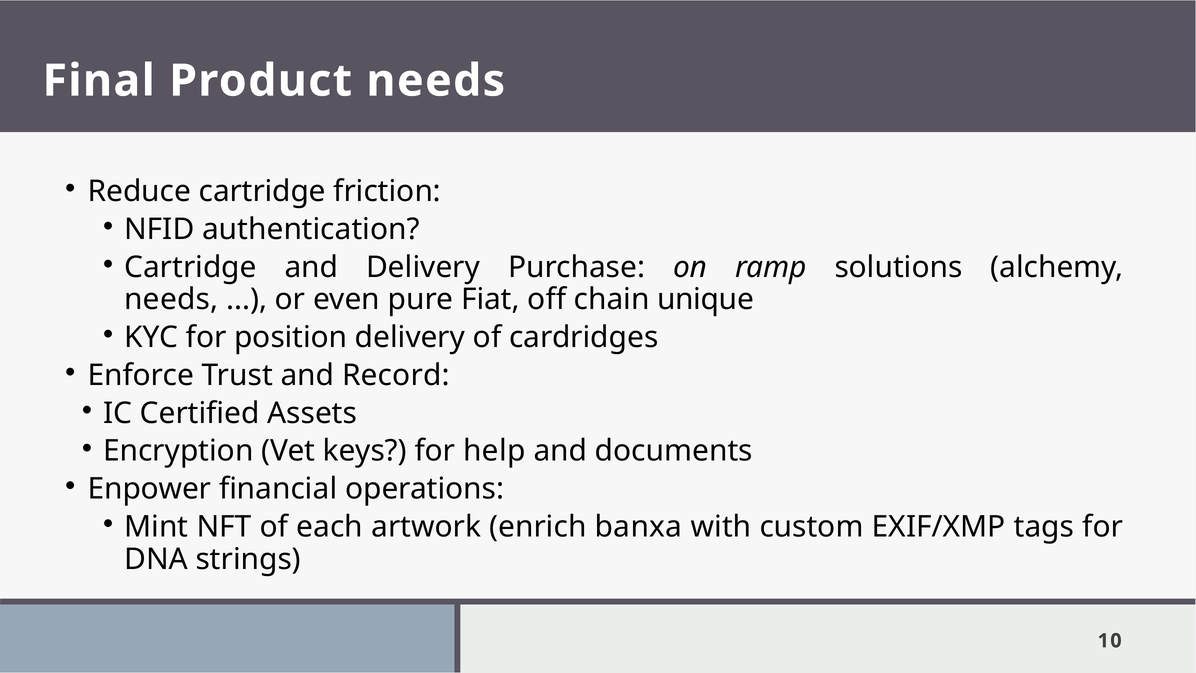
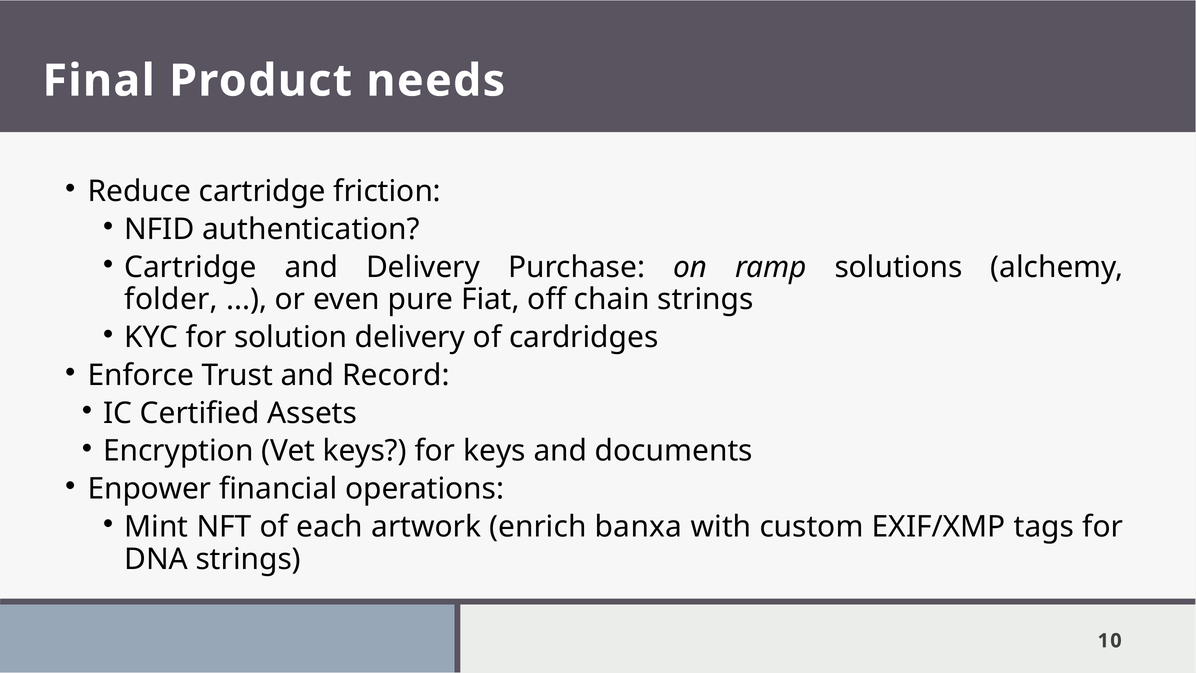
needs: needs -> folder (171, 299)
chain unique: unique -> strings (705, 299)
position: position -> solution (291, 337)
for help: help -> keys (494, 451)
